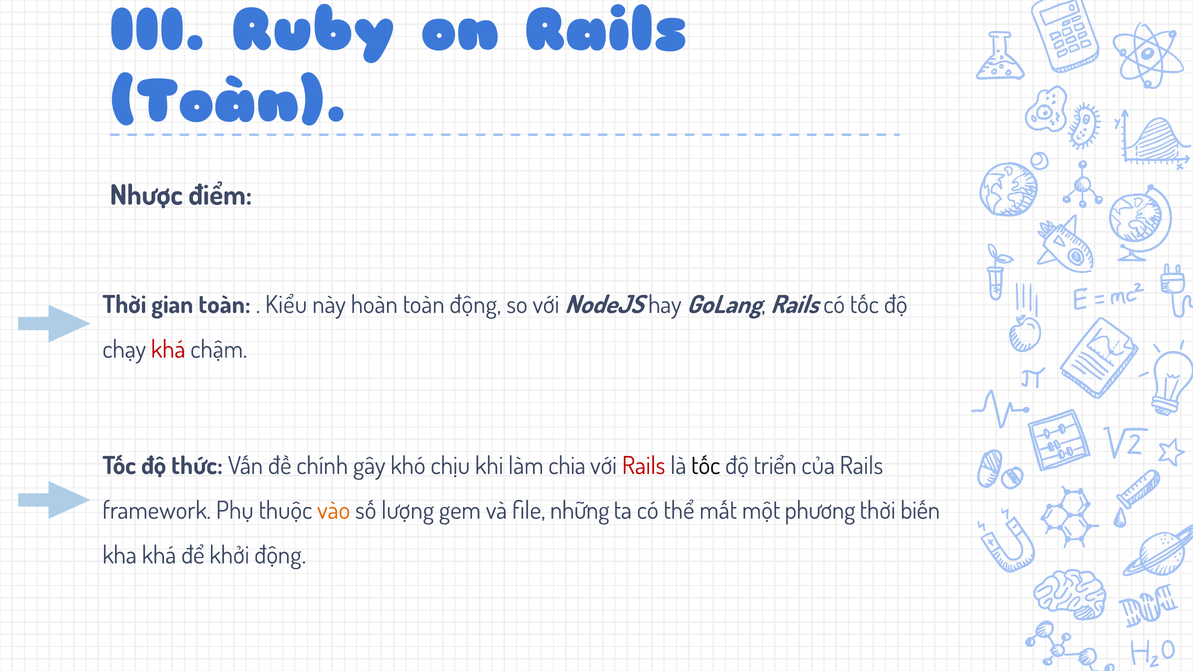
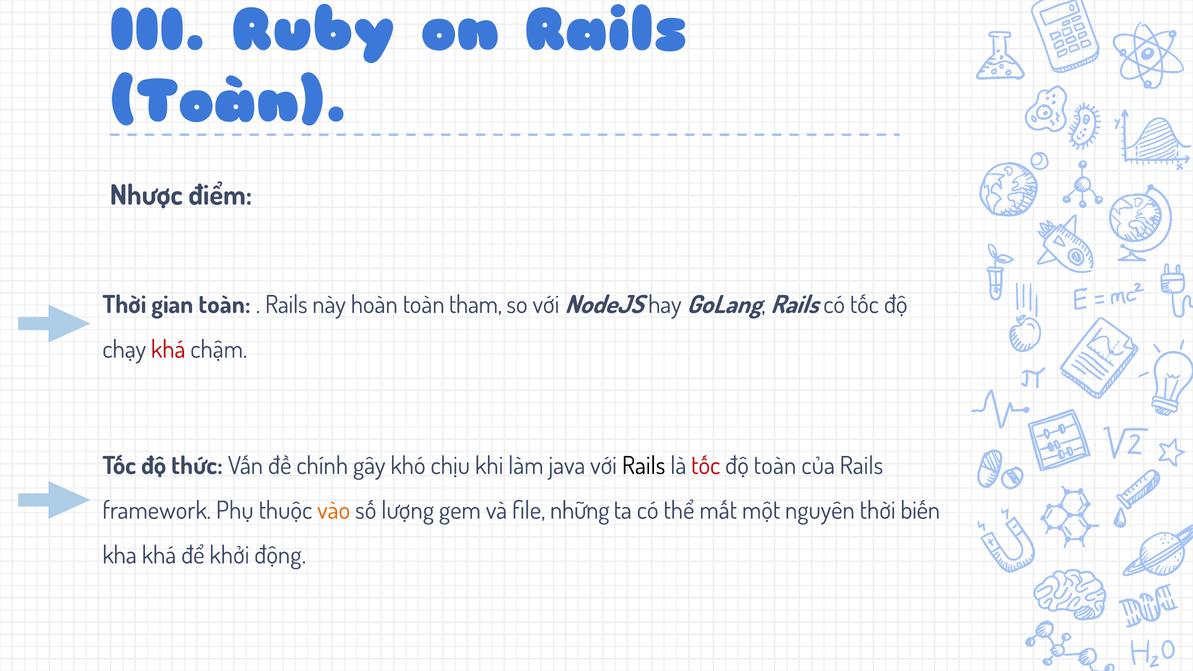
Kiểu: Kiểu -> Rails (286, 305)
toàn động: động -> tham (475, 305)
chia: chia -> java (567, 466)
Rails colour: red -> black (644, 466)
tốc colour: black -> red (706, 466)
độ triển: triển -> toàn (775, 466)
phương: phương -> nguyên (820, 511)
